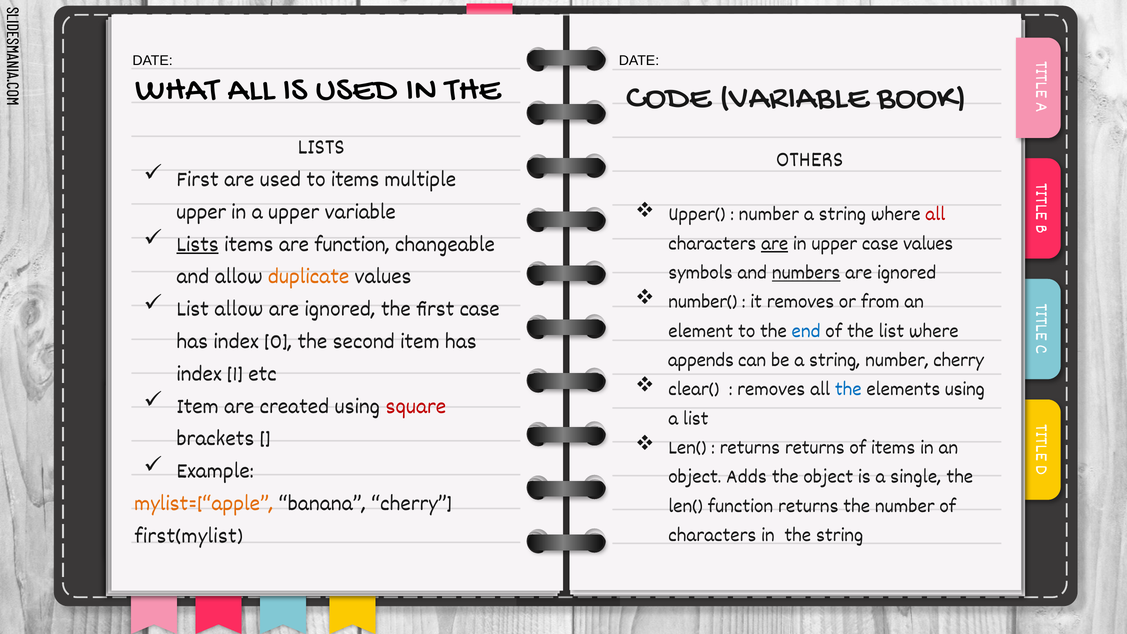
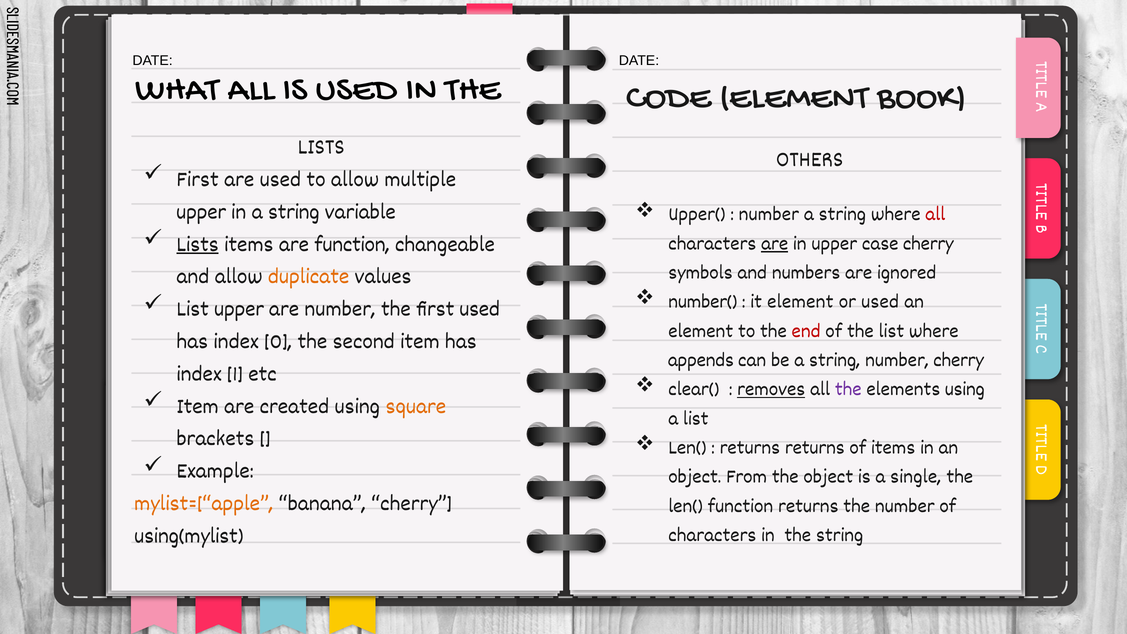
CODE VARIABLE: VARIABLE -> ELEMENT (794, 95)
to items: items -> allow (355, 178)
in a upper: upper -> string (294, 211)
case values: values -> cherry (928, 243)
numbers underline: present -> none (806, 272)
it removes: removes -> element (800, 301)
or from: from -> used (880, 301)
List allow: allow -> upper (239, 308)
ignored: ignored -> number (340, 308)
first case: case -> used (480, 308)
end colour: blue -> red (806, 330)
removes underline: none -> present (771, 388)
the colour: blue -> purple (848, 388)
square colour: red -> orange (416, 405)
Adds: Adds -> From (747, 476)
first(mylist: first(mylist -> using(mylist (189, 535)
